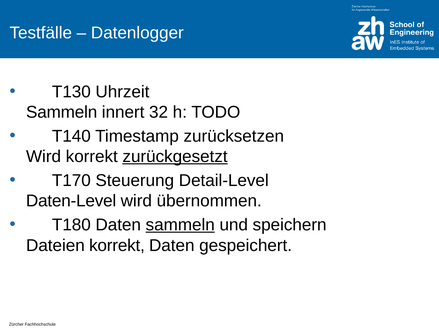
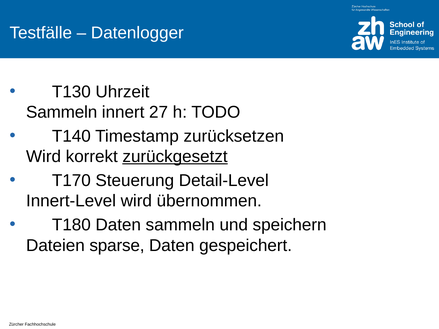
32: 32 -> 27 (159, 112)
Daten-Level: Daten-Level -> Innert-Level (71, 201)
sammeln underline: present -> none (180, 225)
Dateien korrekt: korrekt -> sparse (117, 246)
